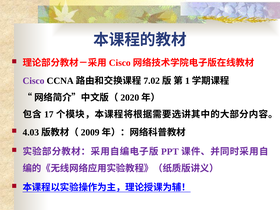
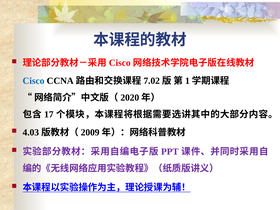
Cisco colour: purple -> blue (34, 81)
